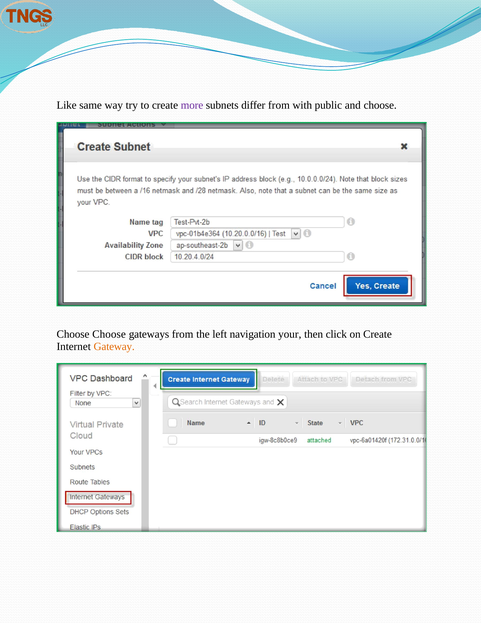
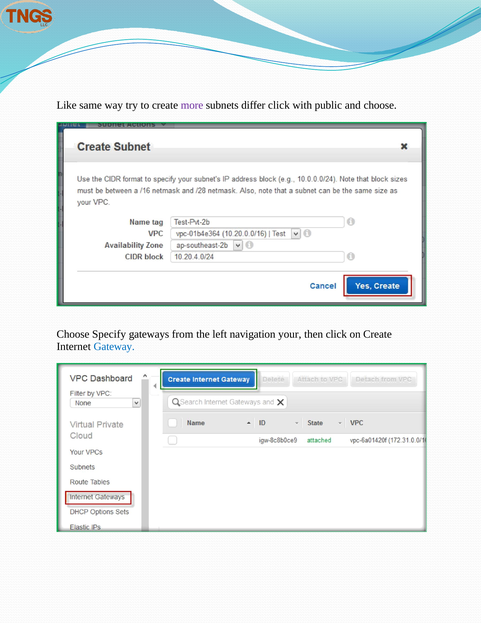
differ from: from -> click (279, 105)
Choose: Choose -> Specify (109, 334)
Gateway colour: orange -> blue (114, 346)
